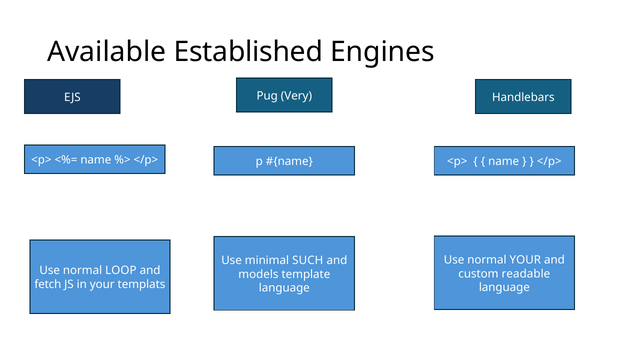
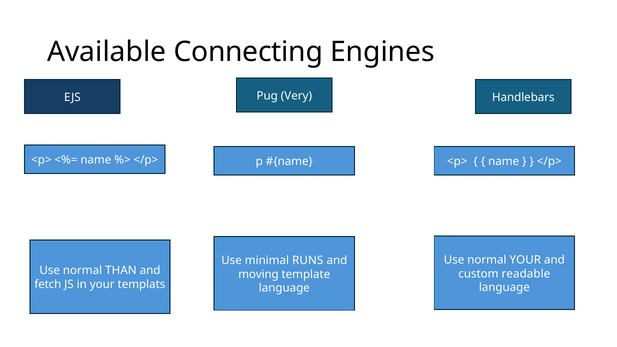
Established: Established -> Connecting (248, 52)
SUCH: SUCH -> RUNS (308, 260)
LOOP: LOOP -> THAN (121, 271)
models: models -> moving (258, 274)
